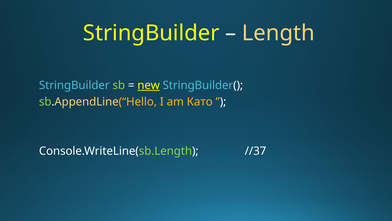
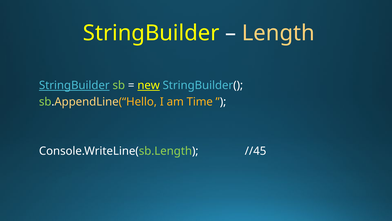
StringBuilder underline: none -> present (74, 85)
Като: Като -> Time (200, 102)
//37: //37 -> //45 (256, 151)
